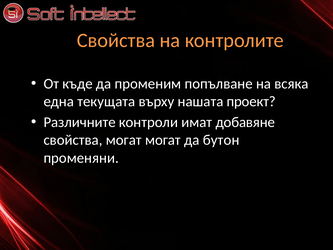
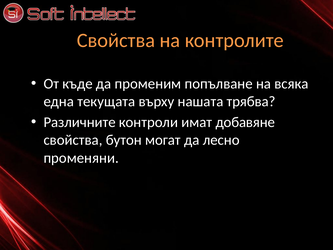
проект: проект -> трябва (251, 101)
свойства могат: могат -> бутон (124, 140)
бутон: бутон -> лесно (221, 140)
